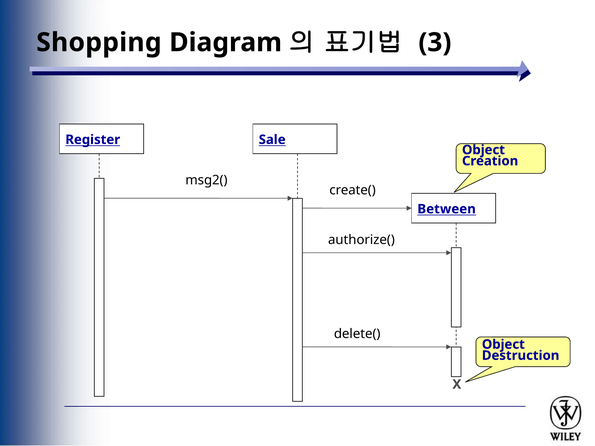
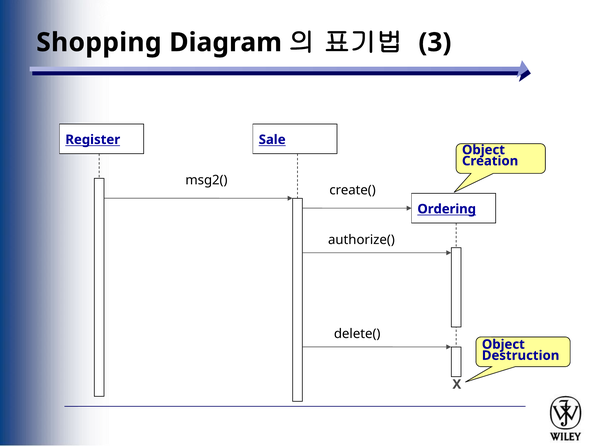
Between: Between -> Ordering (447, 209)
